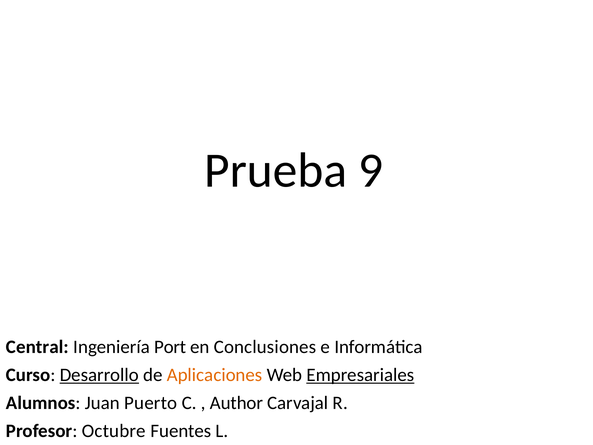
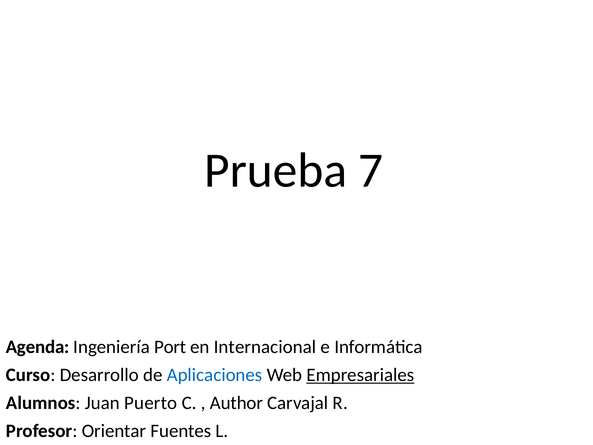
9: 9 -> 7 (371, 170)
Central: Central -> Agenda (38, 347)
Conclusiones: Conclusiones -> Internacional (265, 347)
Desarrollo underline: present -> none (99, 375)
Aplicaciones colour: orange -> blue (215, 375)
Octubre: Octubre -> Orientar (114, 431)
